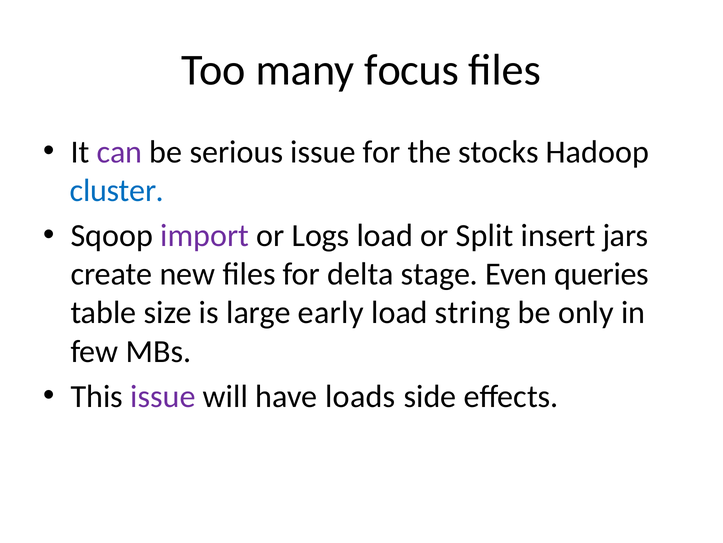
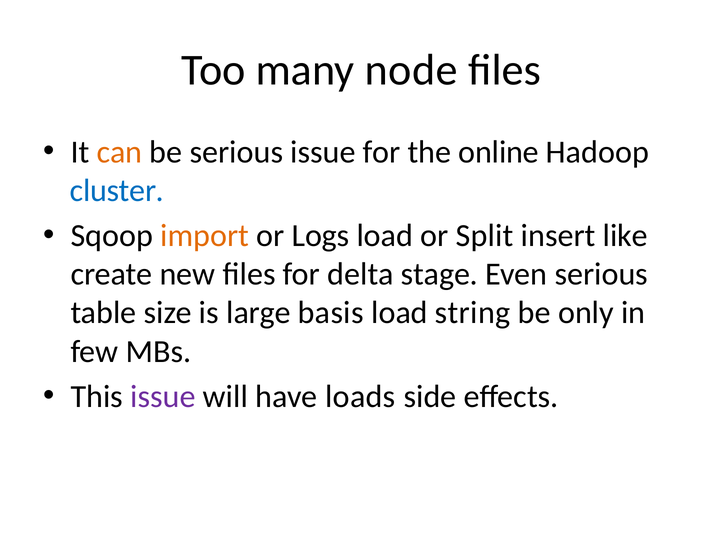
focus: focus -> node (411, 70)
can colour: purple -> orange (119, 152)
stocks: stocks -> online (499, 152)
import colour: purple -> orange (205, 235)
jars: jars -> like (625, 235)
Even queries: queries -> serious (601, 274)
early: early -> basis (331, 312)
